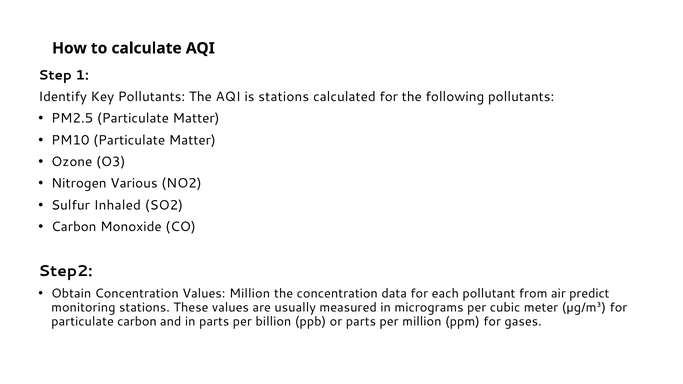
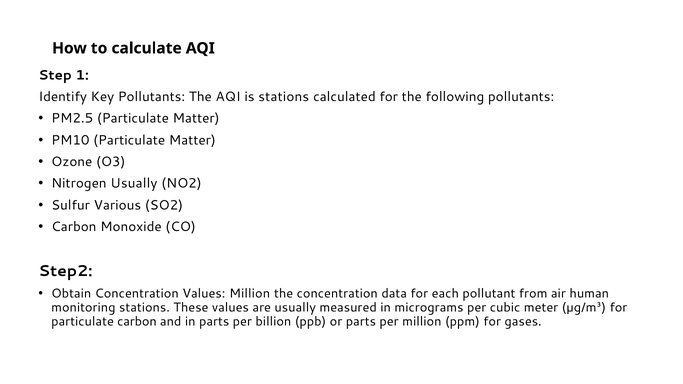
Nitrogen Various: Various -> Usually (134, 184)
Inhaled: Inhaled -> Various (117, 205)
predict: predict -> human (589, 294)
